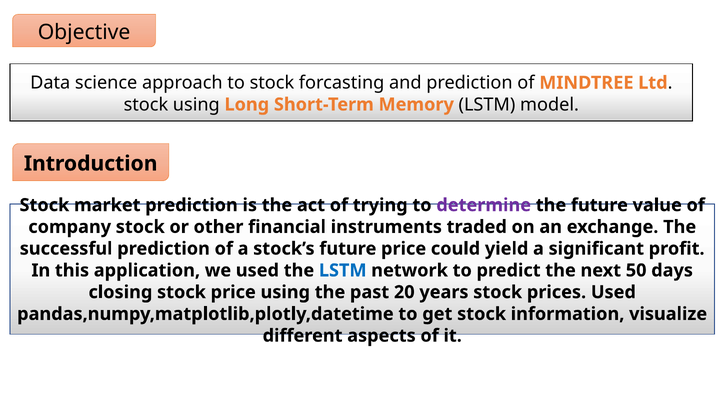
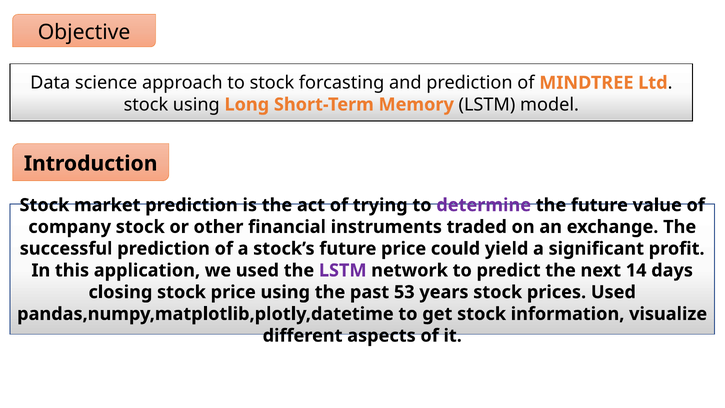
LSTM colour: blue -> purple (343, 270)
50: 50 -> 14 (636, 270)
20: 20 -> 53 (404, 292)
